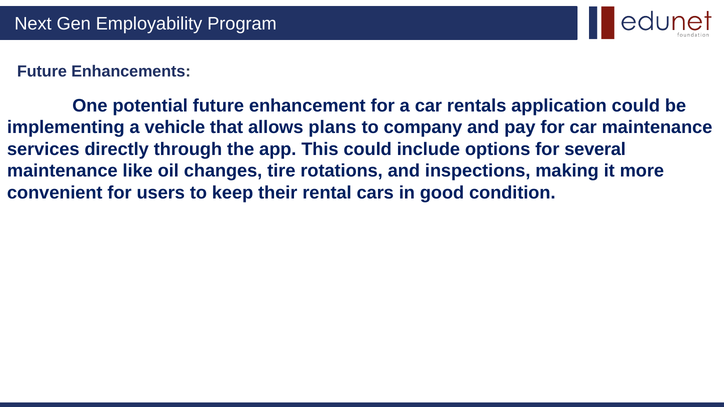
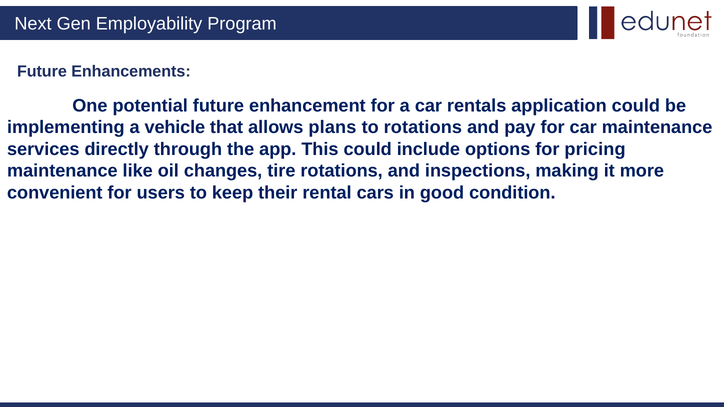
to company: company -> rotations (423, 128)
several: several -> pricing (595, 149)
